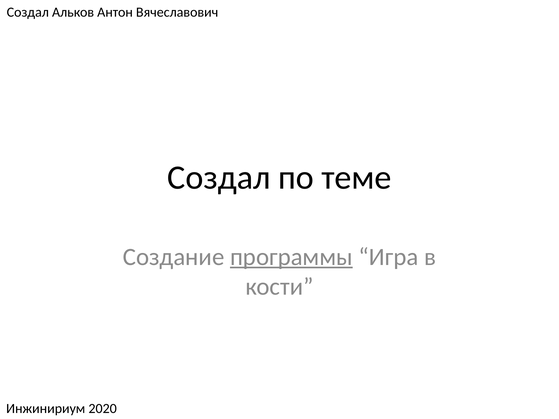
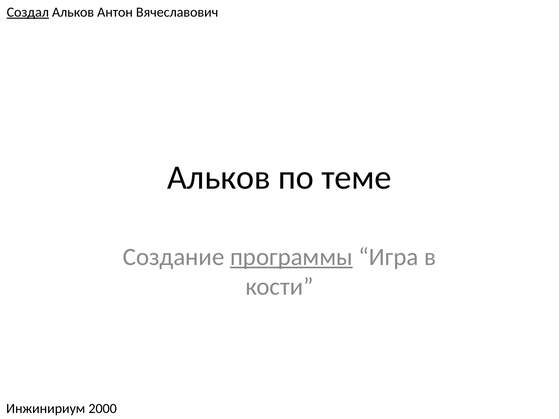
Создал underline: none -> present (28, 12)
Создал: Создал -> Альков (219, 178)
2020: 2020 -> 2000 (103, 409)
